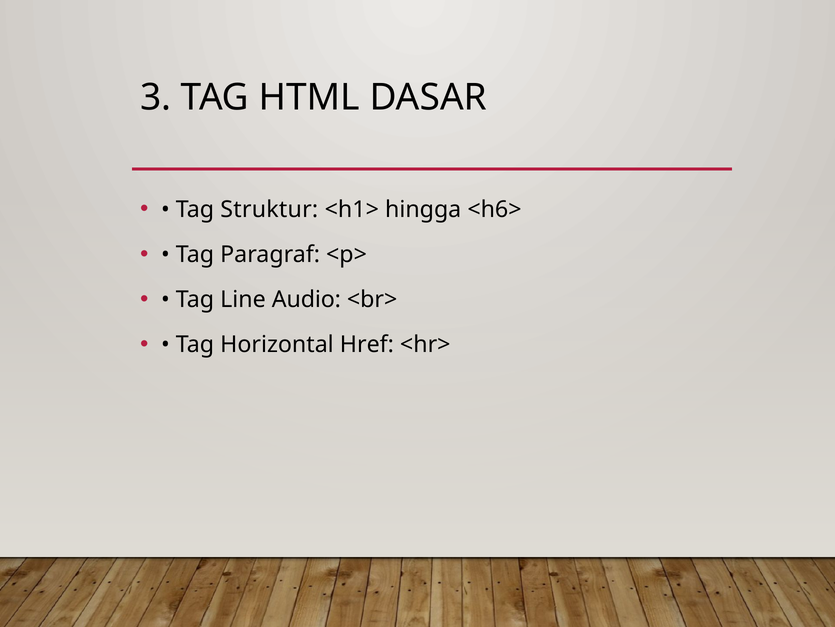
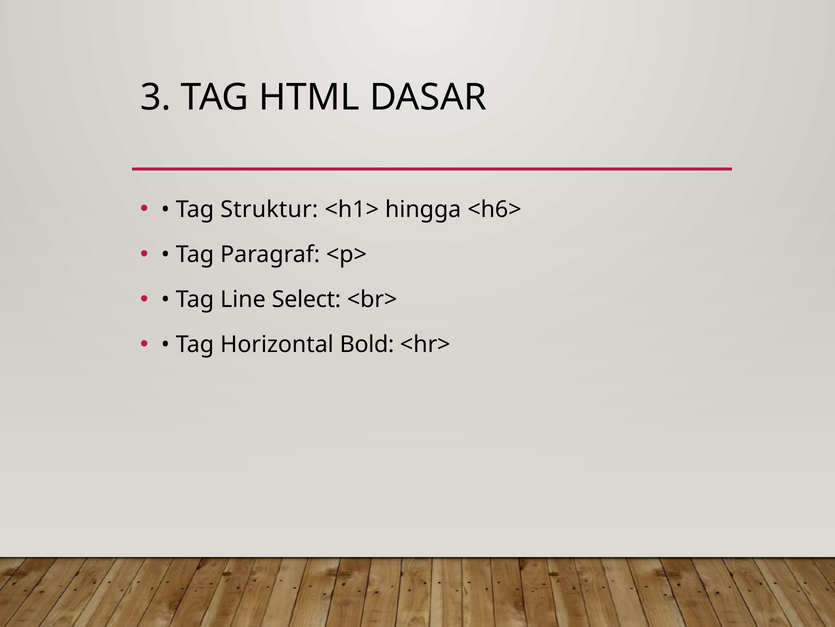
Audio: Audio -> Select (306, 299)
Href: Href -> Bold (367, 344)
